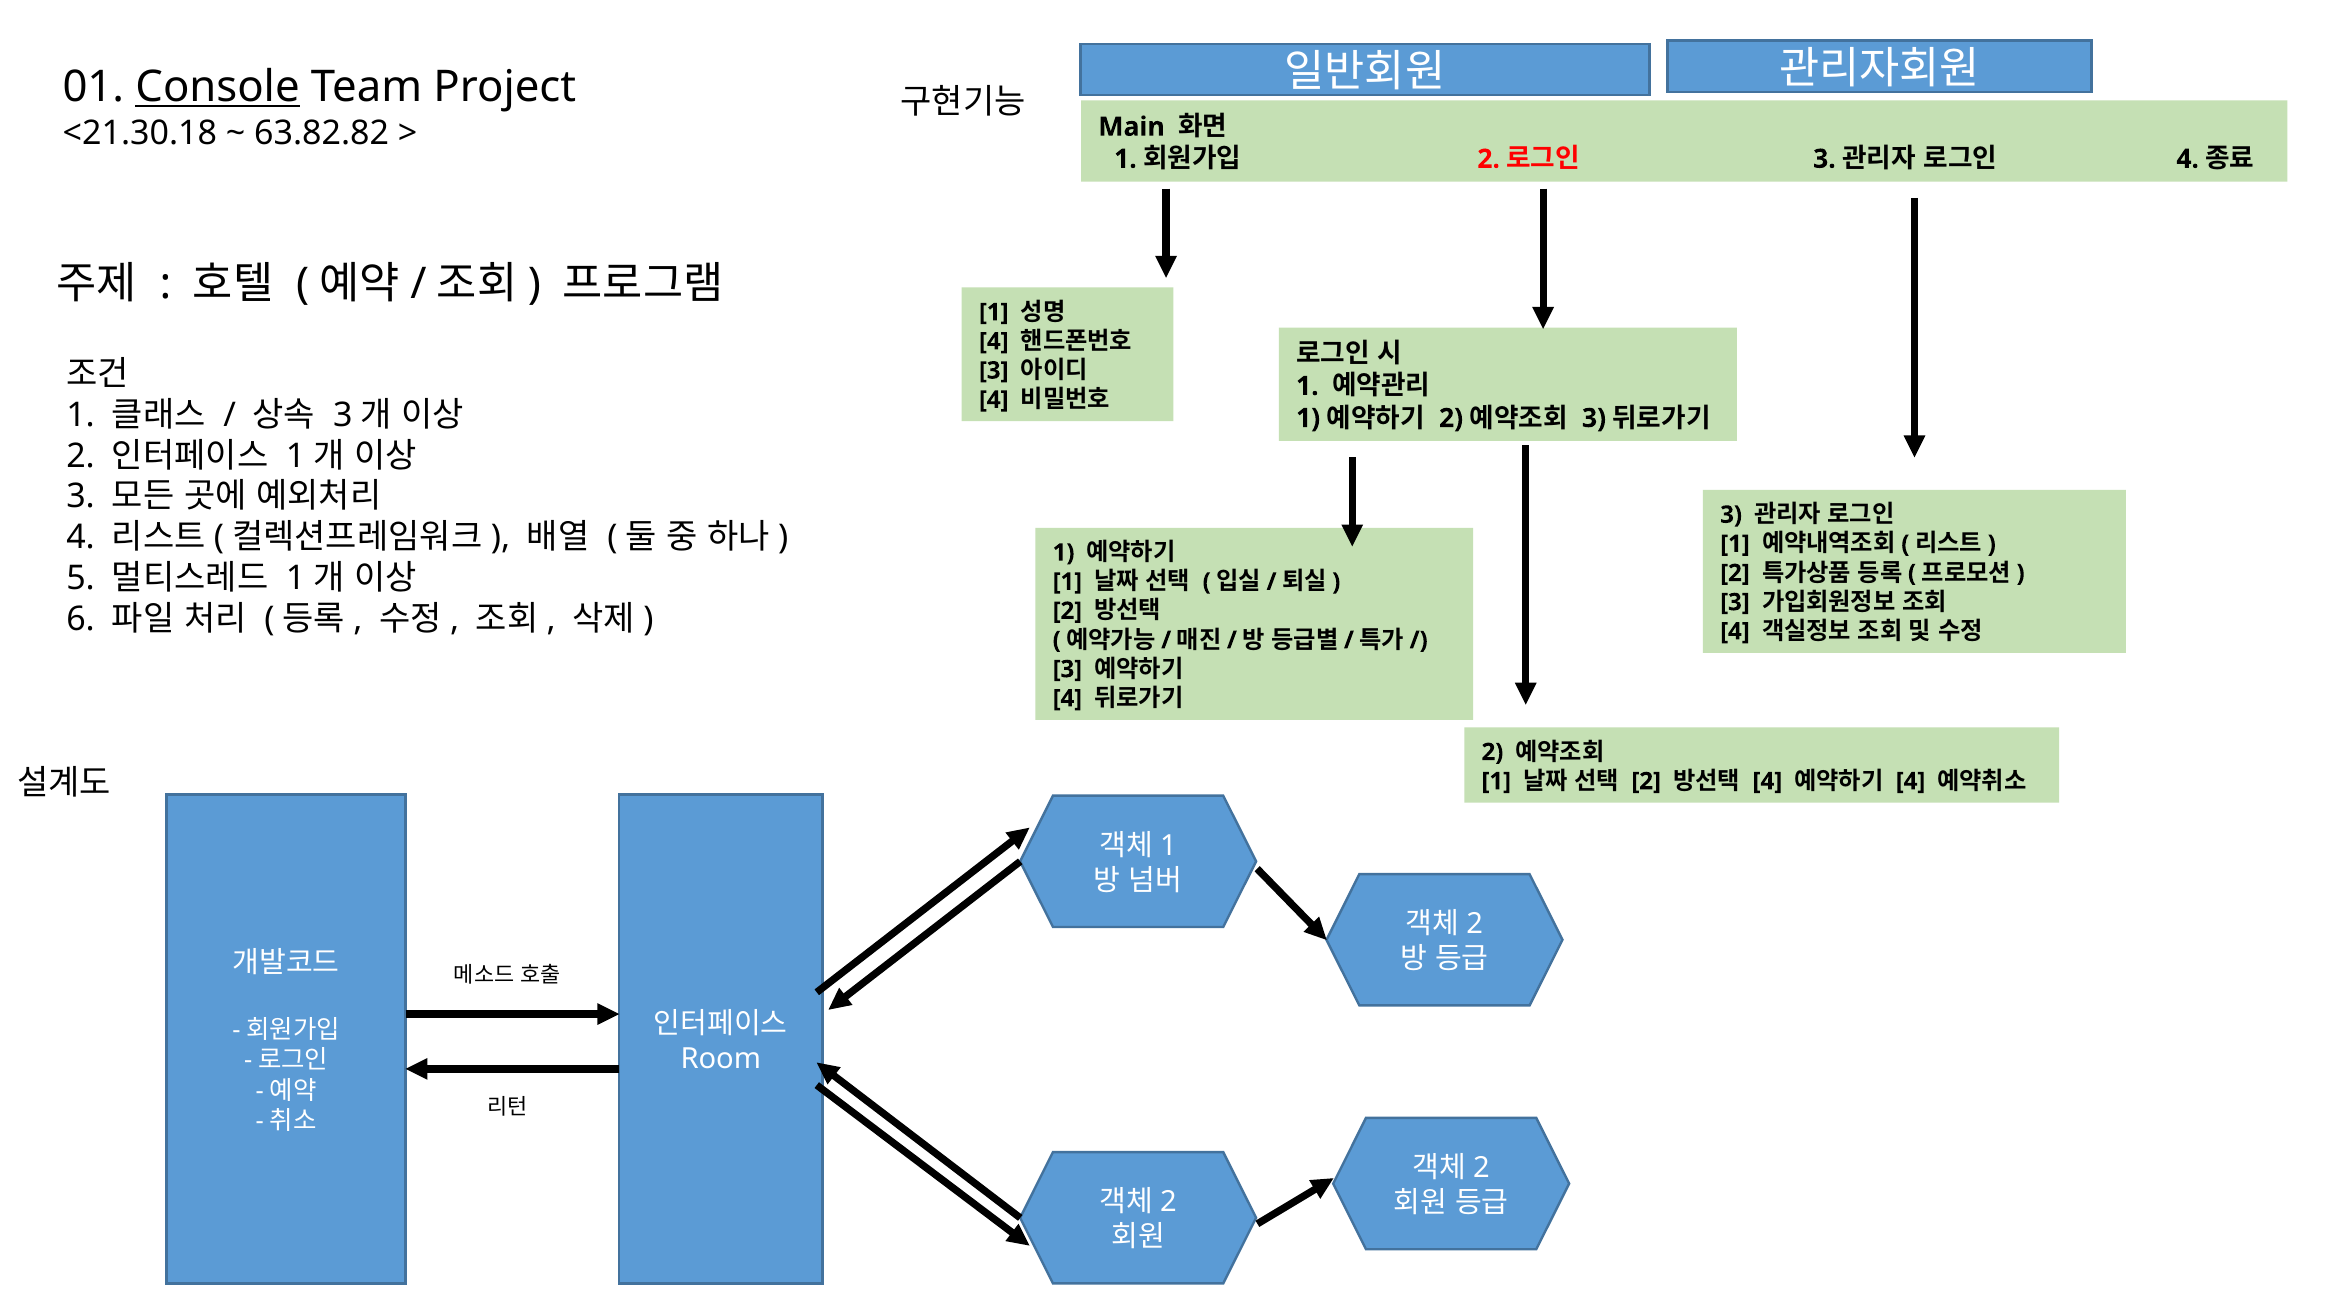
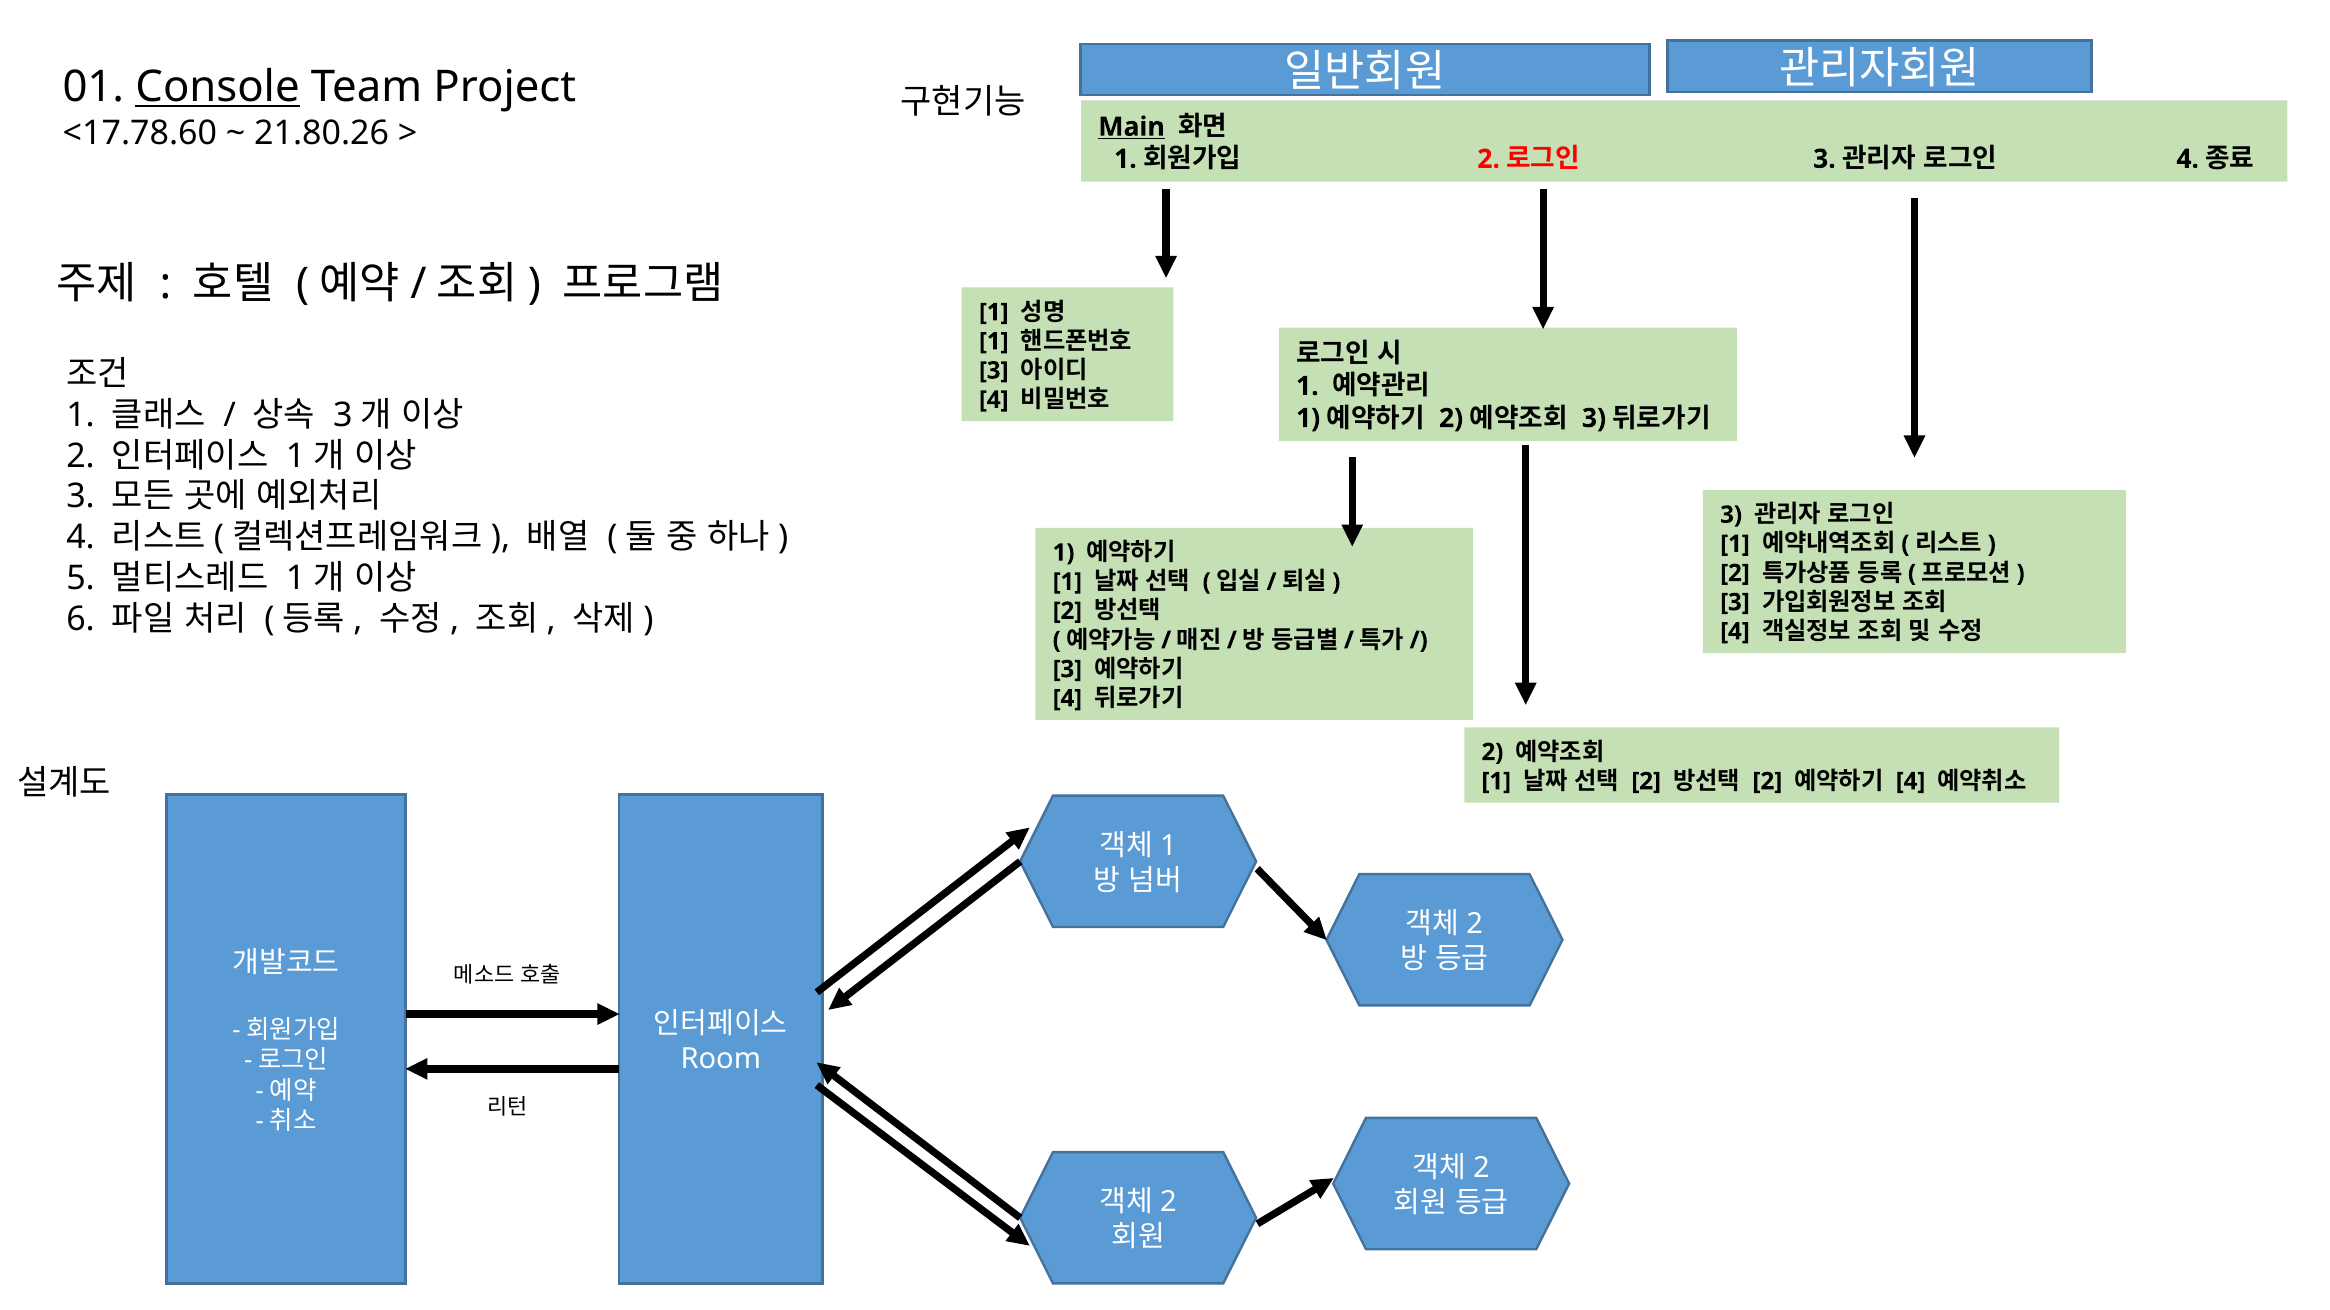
Main underline: none -> present (1132, 127)
<21.30.18: <21.30.18 -> <17.78.60 (140, 133)
63.82.82: 63.82.82 -> 21.80.26 (322, 133)
4: 4 -> 1 (994, 342)
4: 4 -> 2 (1767, 782)
